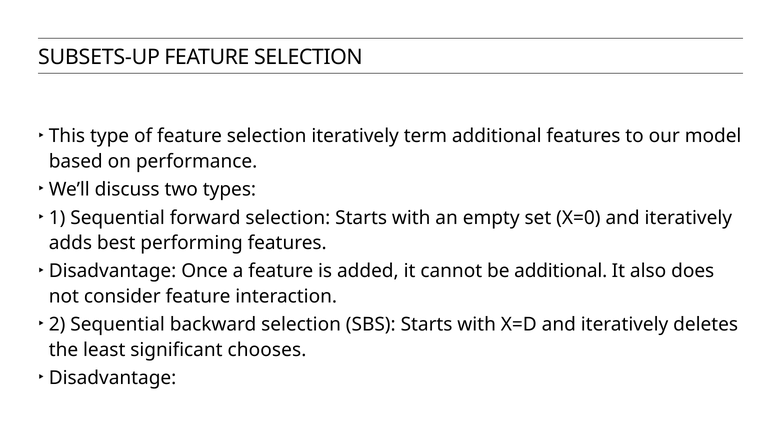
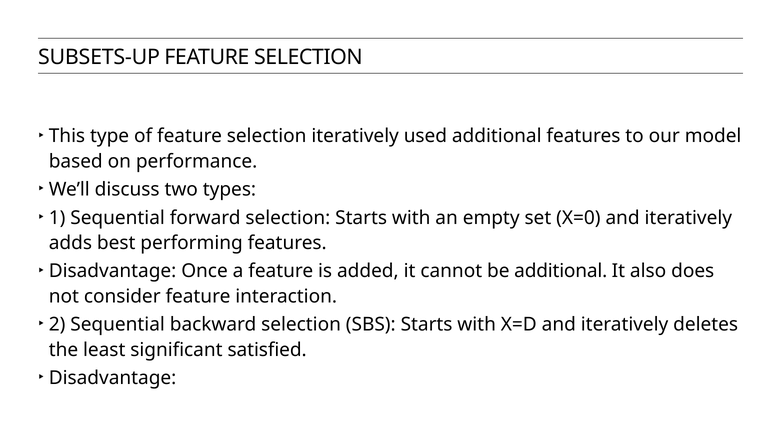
term: term -> used (425, 136)
chooses: chooses -> satisfied (267, 349)
